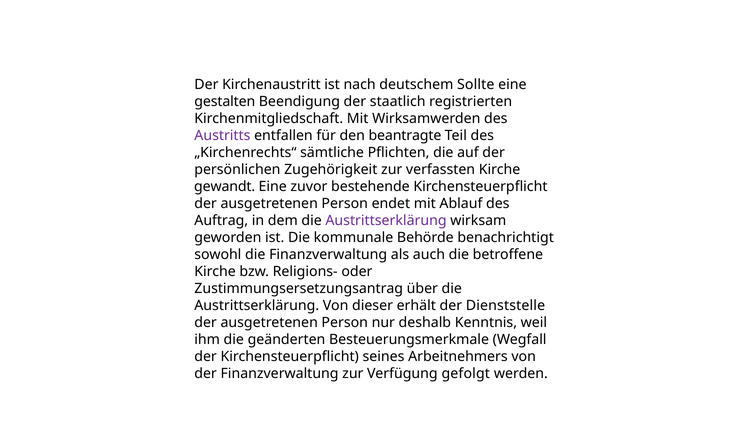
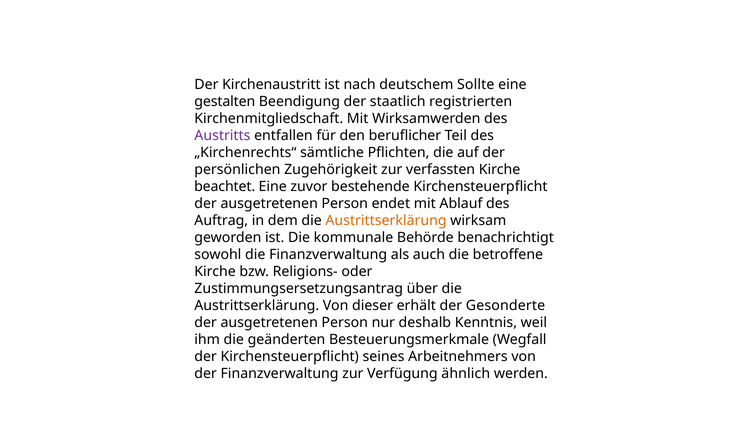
beantragte: beantragte -> beruflicher (405, 136)
gewandt: gewandt -> beachtet (225, 187)
Austrittserklärung colour: purple -> orange (386, 221)
Dienststelle: Dienststelle -> Gesonderte (505, 305)
gefolgt: gefolgt -> ähnlich (466, 373)
